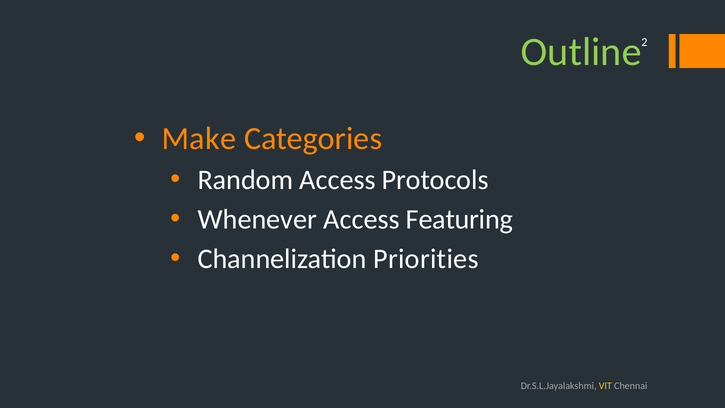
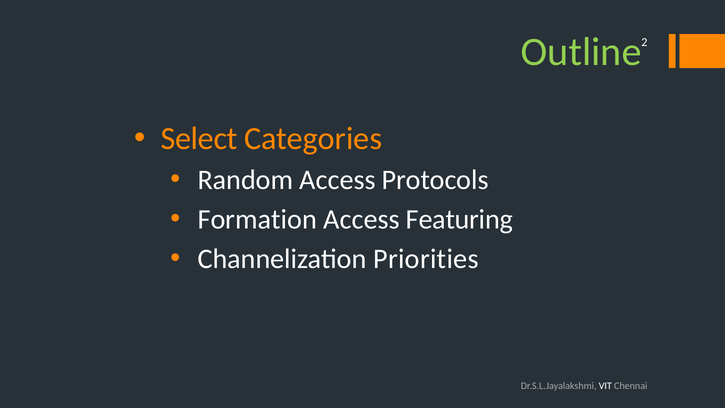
Make: Make -> Select (199, 139)
Whenever: Whenever -> Formation (257, 220)
VIT colour: yellow -> white (605, 386)
